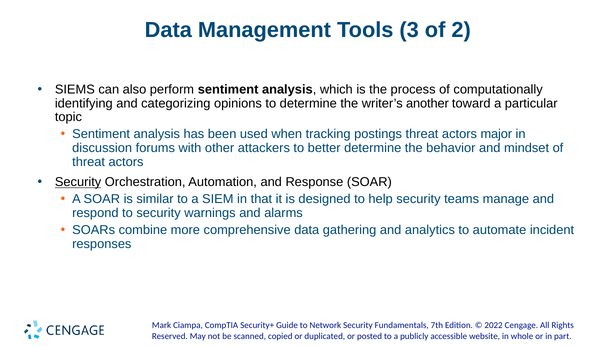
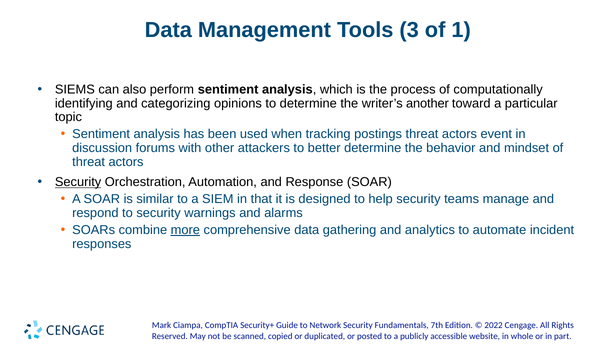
2: 2 -> 1 (461, 30)
major: major -> event (496, 134)
more underline: none -> present (185, 230)
